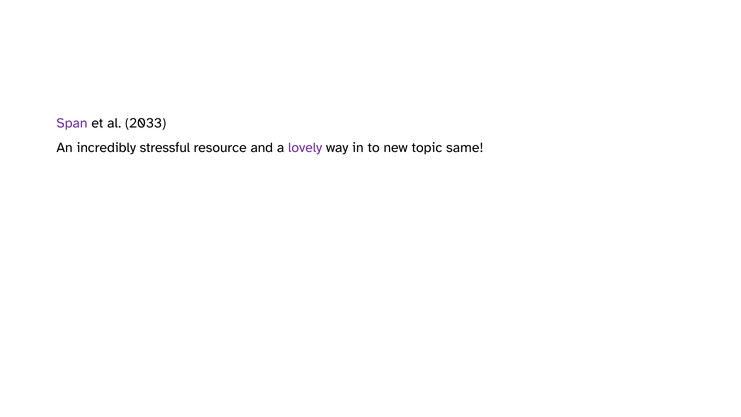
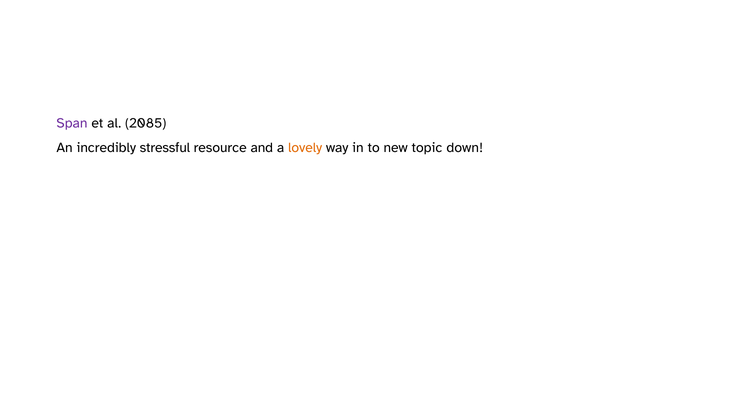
2033: 2033 -> 2085 (146, 123)
lovely colour: purple -> orange (305, 147)
same: same -> down (465, 147)
